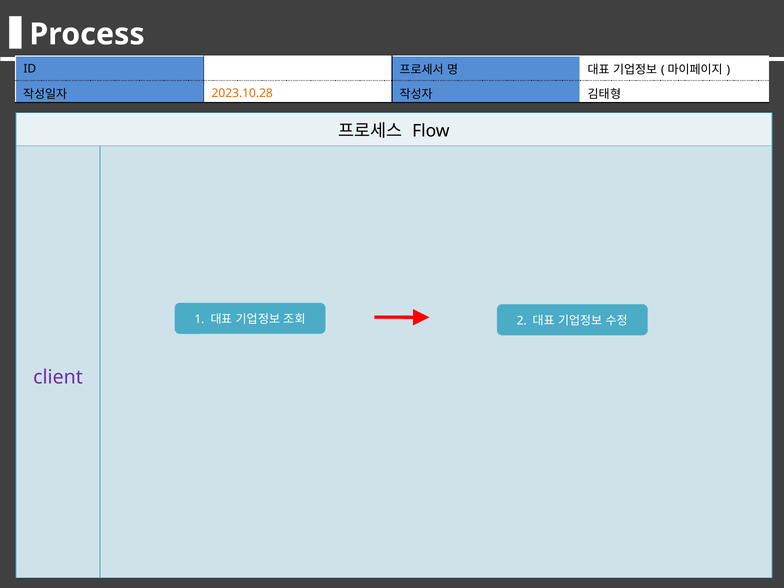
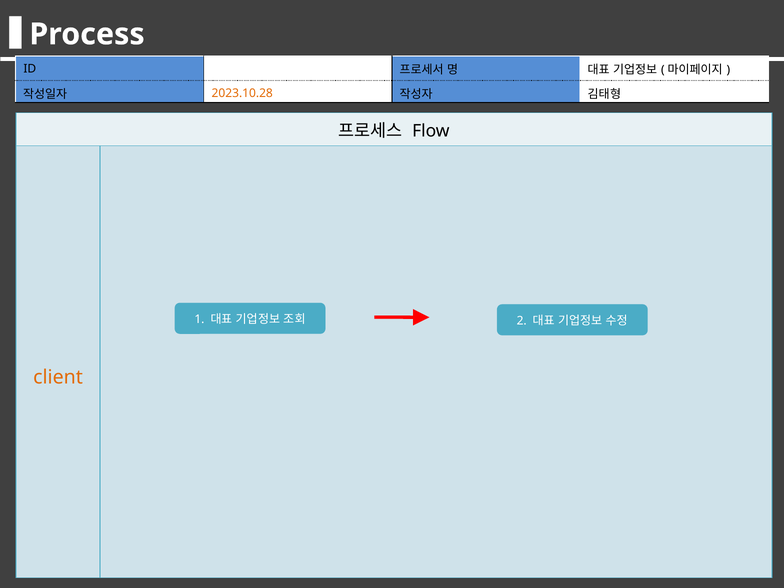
client colour: purple -> orange (58, 377)
